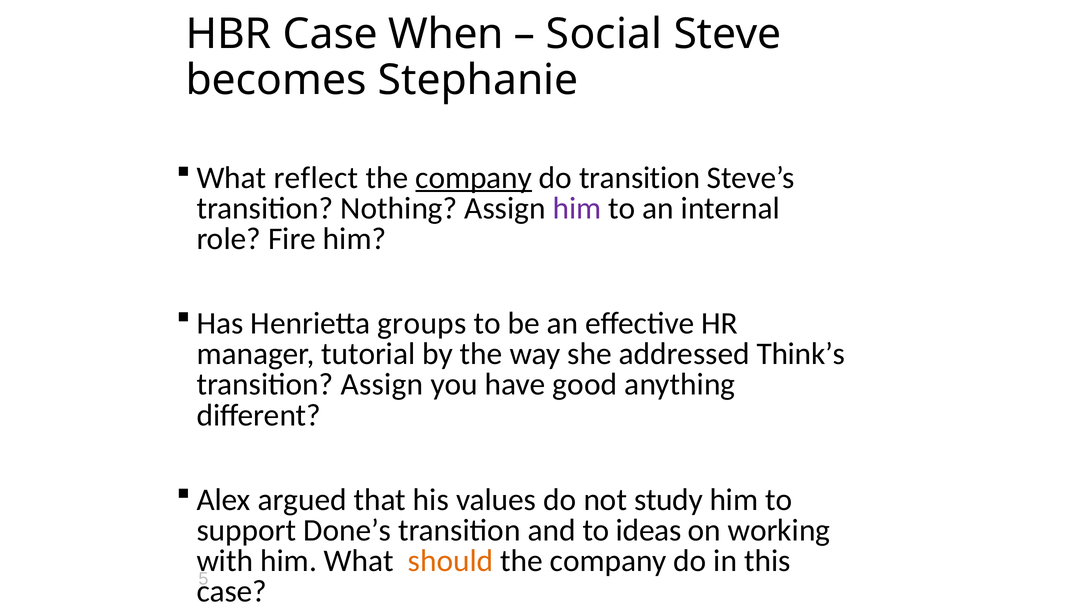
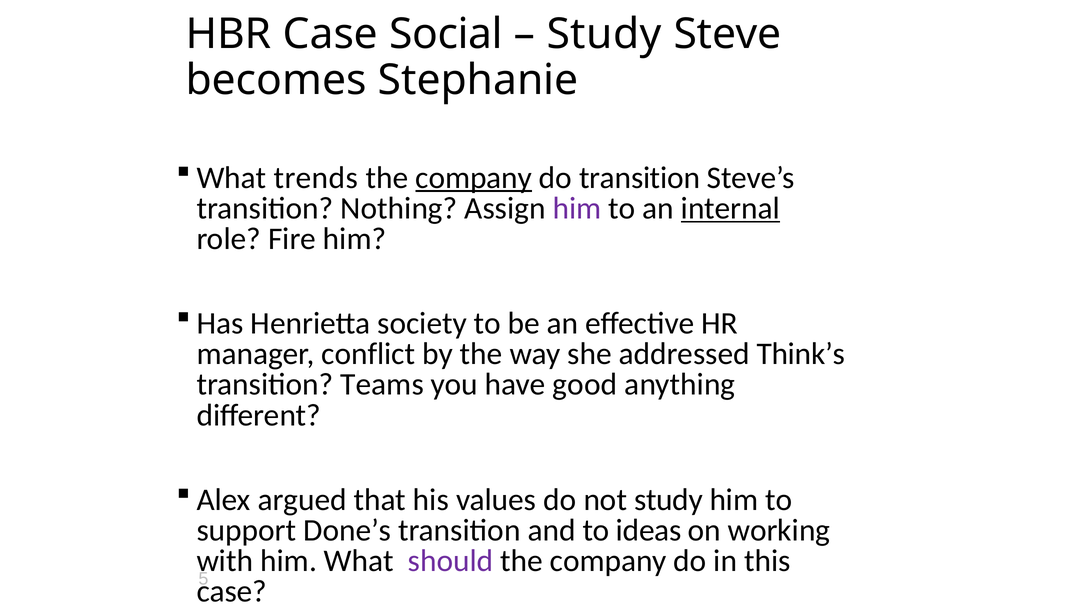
When: When -> Social (446, 34)
Social: Social -> Study (604, 34)
reflect: reflect -> trends (316, 178)
internal underline: none -> present (730, 208)
groups: groups -> society (422, 324)
tutorial: tutorial -> conflict (368, 354)
transition Assign: Assign -> Teams (382, 385)
should colour: orange -> purple (451, 561)
